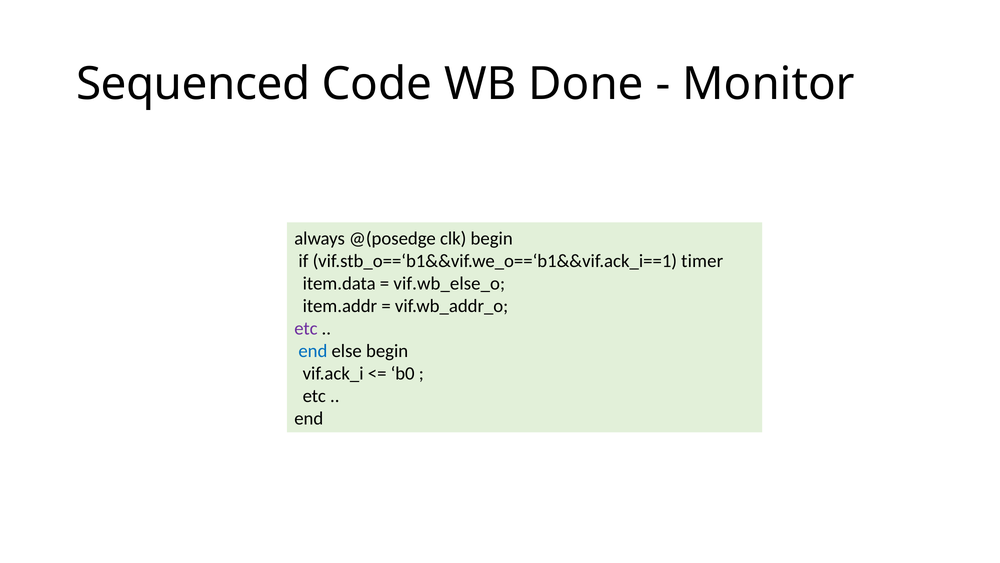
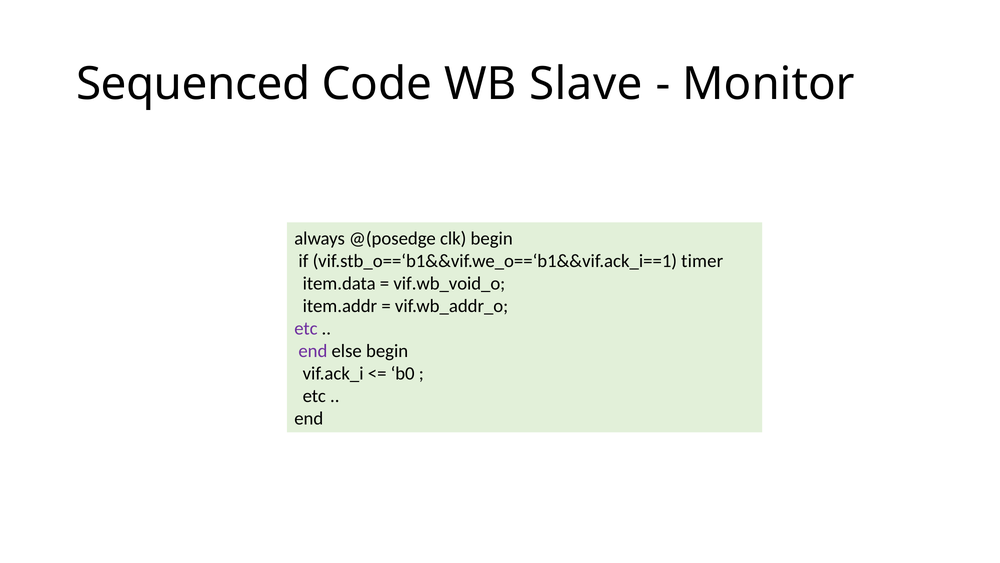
Done: Done -> Slave (586, 84)
vif.wb_else_o: vif.wb_else_o -> vif.wb_void_o (449, 283)
end colour: blue -> purple (313, 351)
